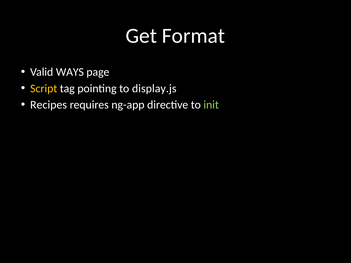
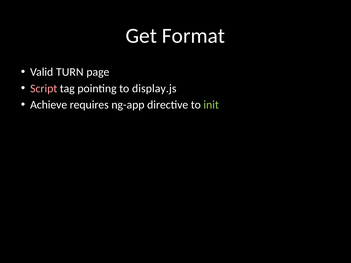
WAYS: WAYS -> TURN (70, 72)
Script colour: yellow -> pink (44, 89)
Recipes: Recipes -> Achieve (49, 105)
